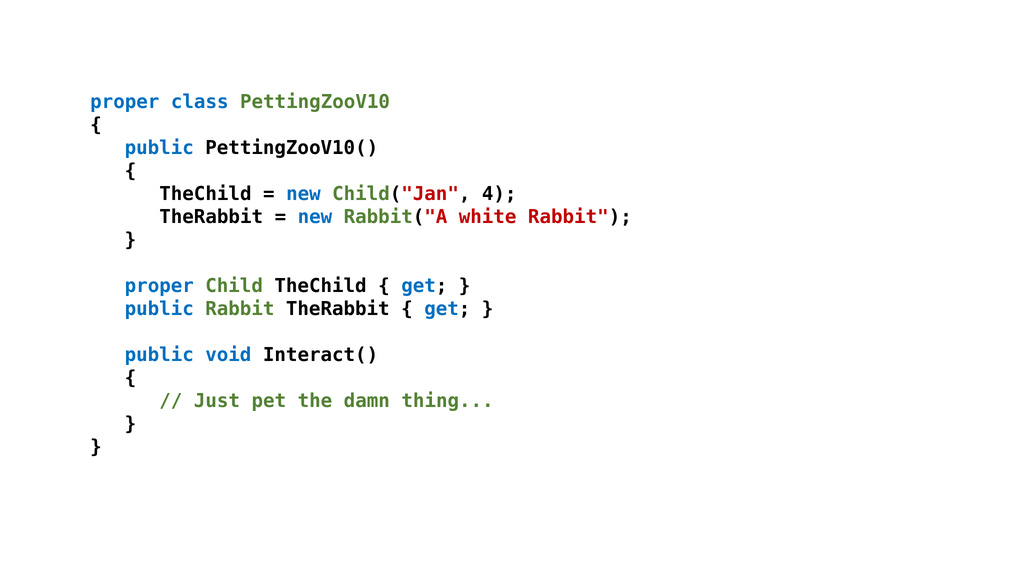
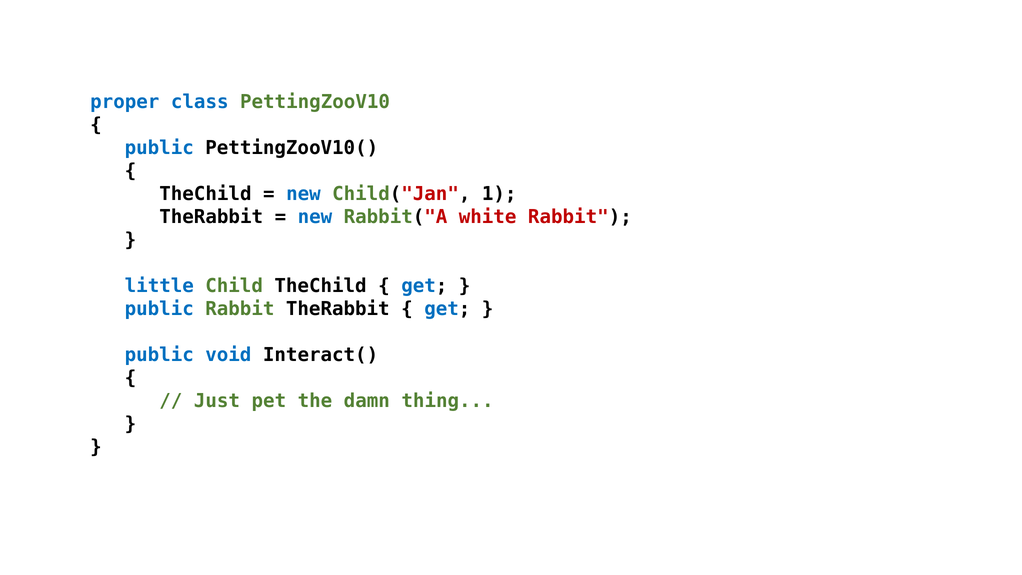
4: 4 -> 1 (499, 194)
proper: proper -> little (159, 286)
